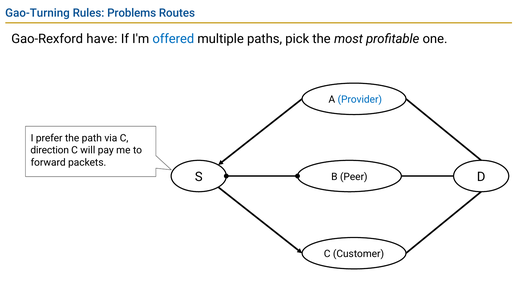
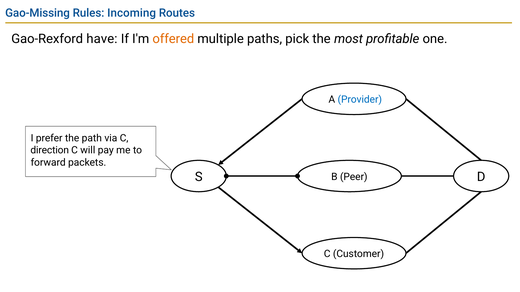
Gao-Turning: Gao-Turning -> Gao-Missing (38, 13)
Problems: Problems -> Incoming (132, 13)
offered colour: blue -> orange (173, 39)
